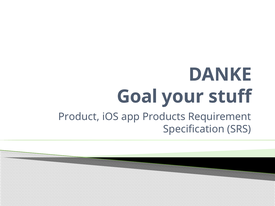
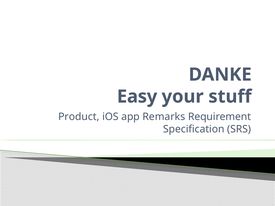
Goal: Goal -> Easy (137, 97)
Products: Products -> Remarks (164, 117)
